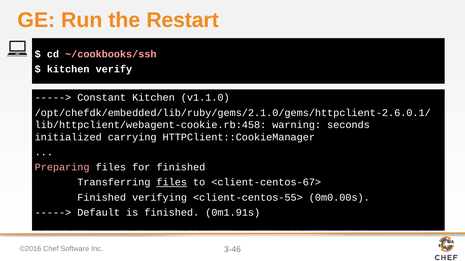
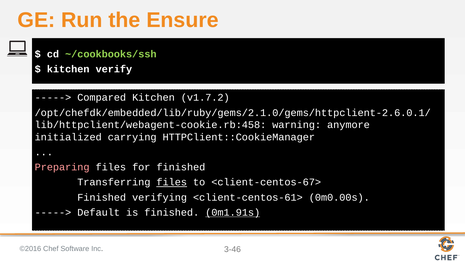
Restart: Restart -> Ensure (182, 20)
~/cookbooks/ssh colour: pink -> light green (111, 54)
Constant: Constant -> Compared (102, 98)
v1.1.0: v1.1.0 -> v1.7.2 (205, 98)
seconds: seconds -> anymore (348, 125)
<client-centos-55>: <client-centos-55> -> <client-centos-61> (248, 198)
0m1.91s underline: none -> present (233, 213)
